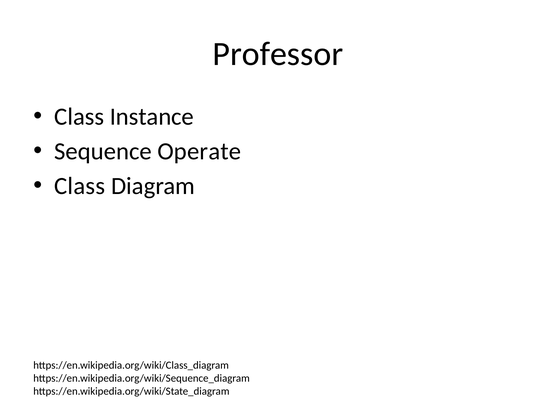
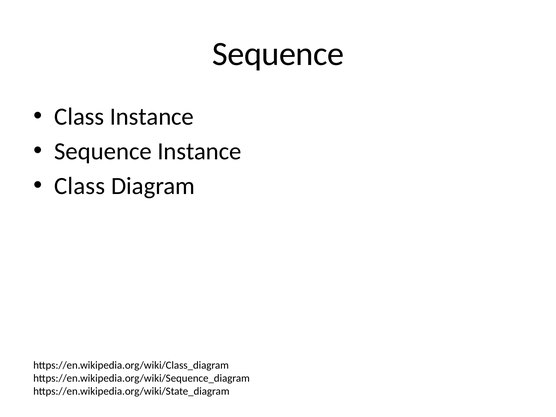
Professor: Professor -> Sequence (278, 54)
Sequence Operate: Operate -> Instance (199, 151)
